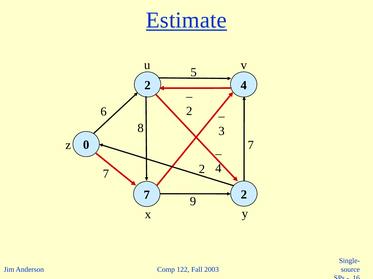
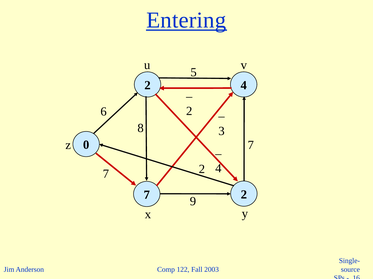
Estimate: Estimate -> Entering (186, 20)
